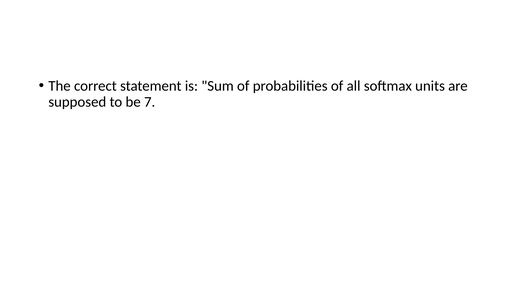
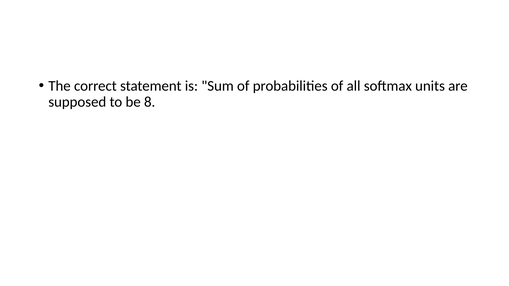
7: 7 -> 8 (150, 102)
